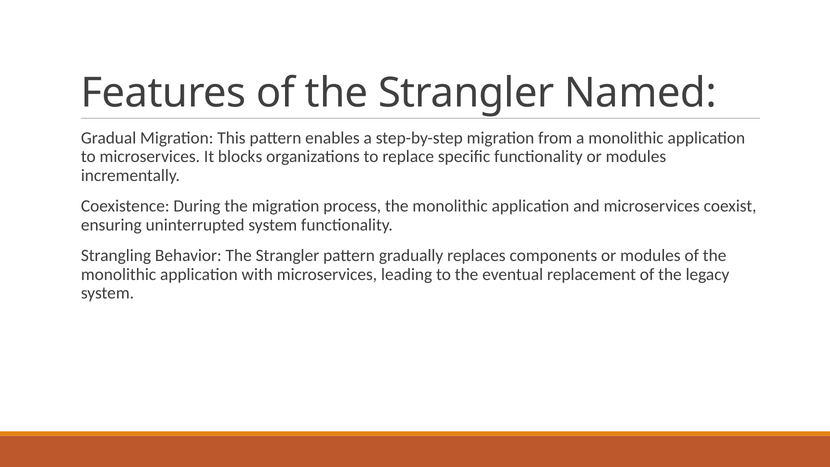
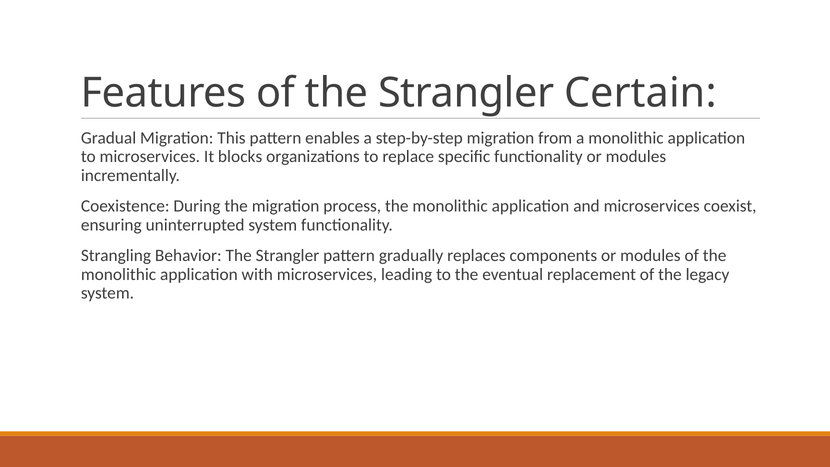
Named: Named -> Certain (640, 93)
